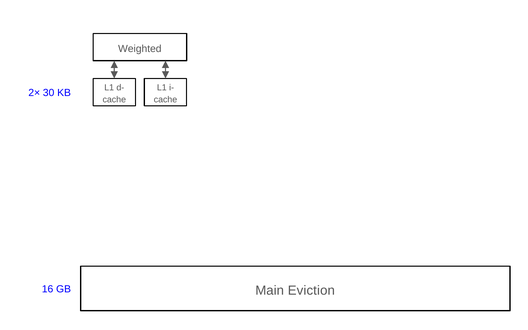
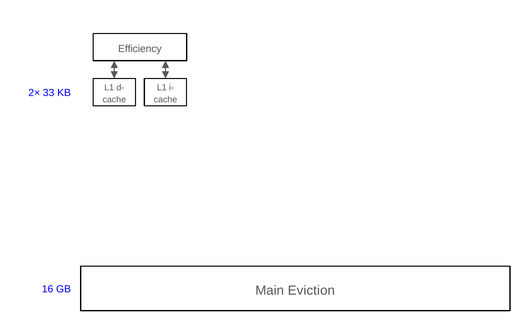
Weighted: Weighted -> Efficiency (140, 49)
30: 30 -> 33 (49, 93)
